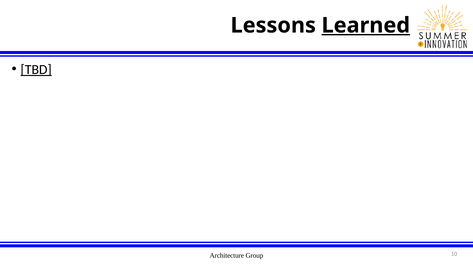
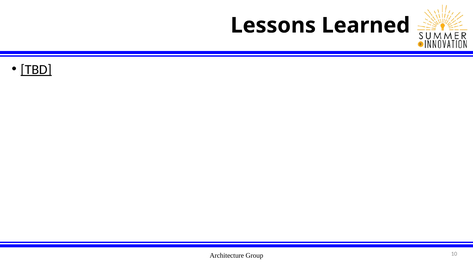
Learned underline: present -> none (366, 25)
